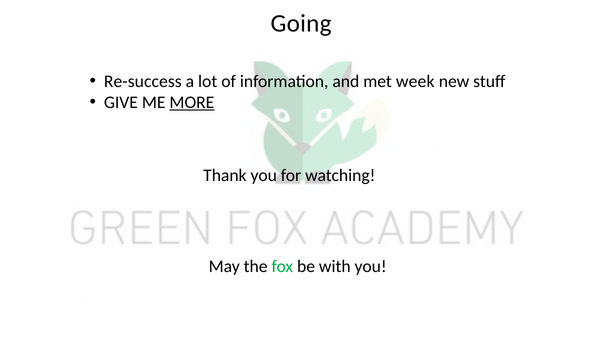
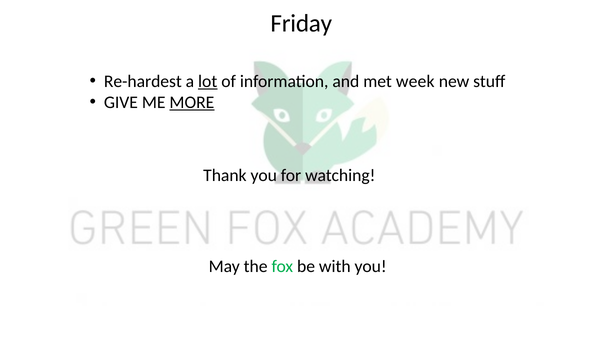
Going: Going -> Friday (301, 24)
Re-success: Re-success -> Re-hardest (143, 81)
lot underline: none -> present (208, 81)
